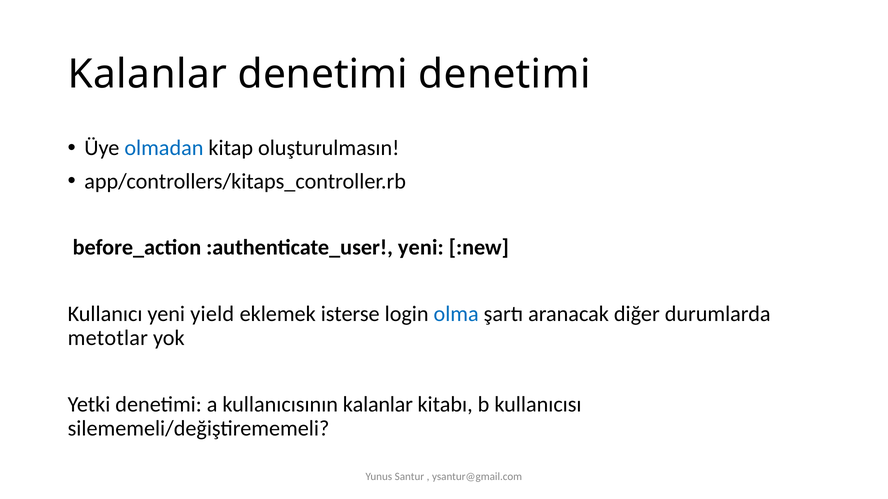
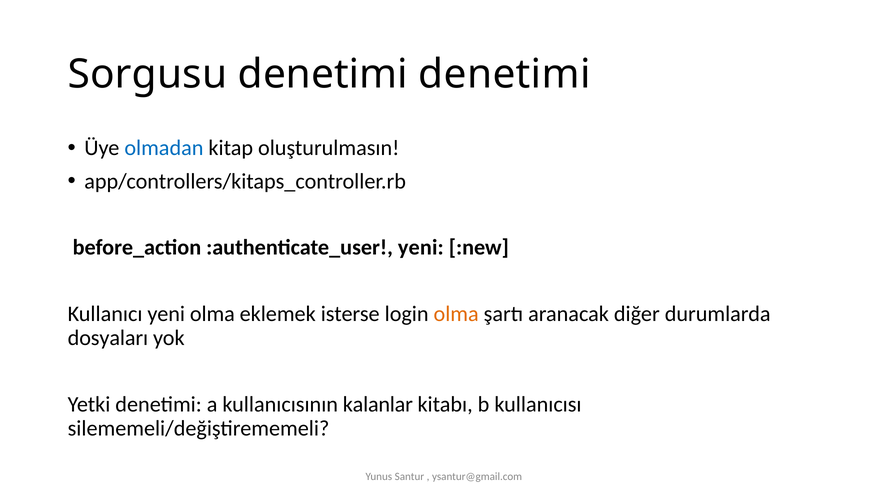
Kalanlar: Kalanlar -> Sorgusu (147, 75)
yeni yield: yield -> olma (212, 314)
olma colour: blue -> orange (456, 314)
metotlar: metotlar -> dosyaları (108, 338)
